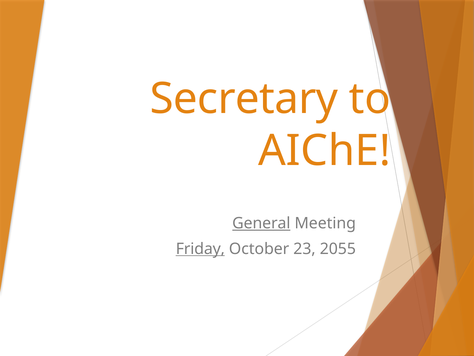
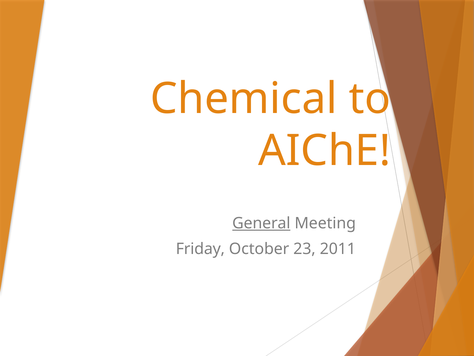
Secretary: Secretary -> Chemical (244, 99)
Friday underline: present -> none (200, 248)
2055: 2055 -> 2011 (338, 248)
